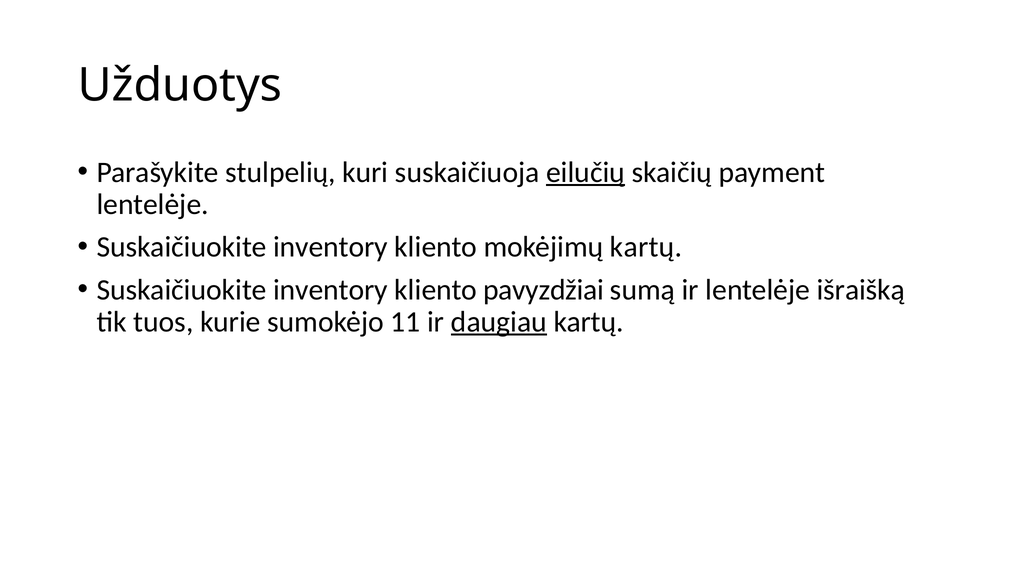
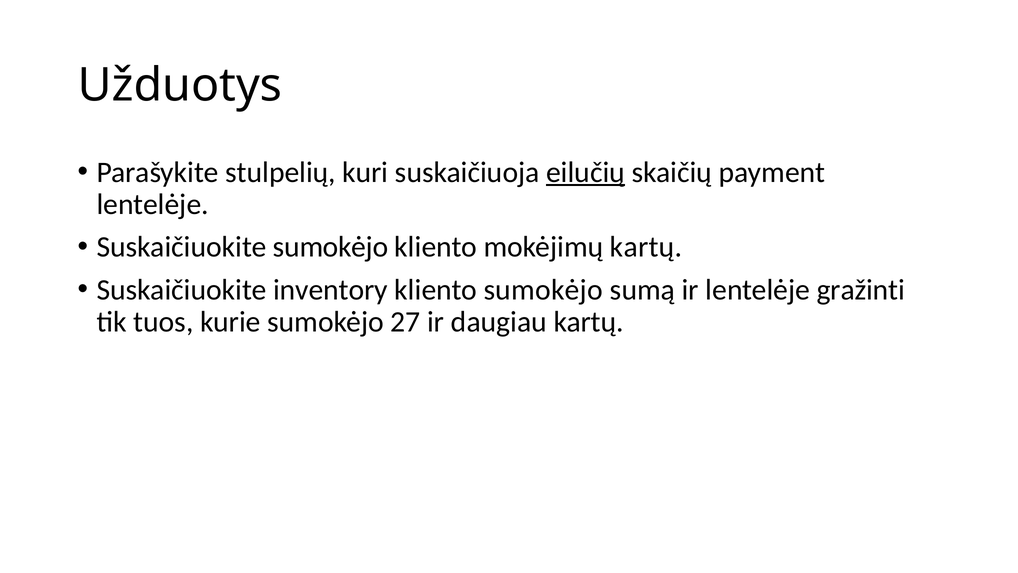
inventory: inventory -> sumokėjo (331, 247)
kliento pavyzdžiai: pavyzdžiai -> sumokėjo (543, 290)
išraišką: išraišką -> gražinti (861, 290)
11: 11 -> 27 (405, 322)
daugiau underline: present -> none (499, 322)
